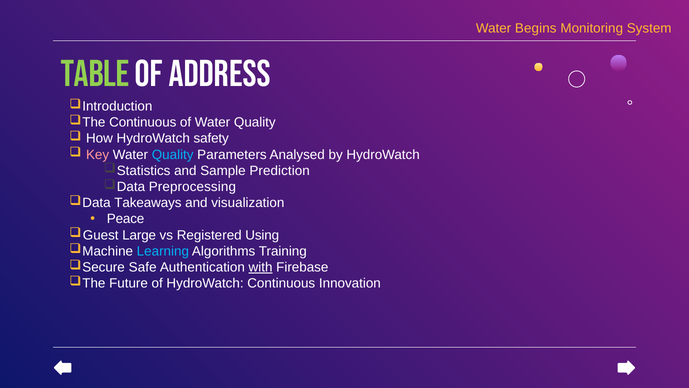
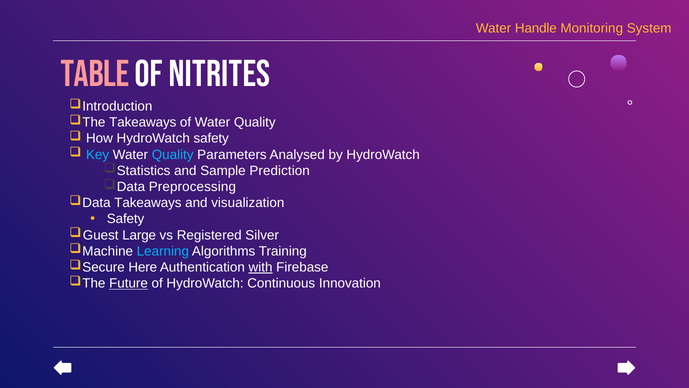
Begins: Begins -> Handle (536, 28)
TABLE colour: light green -> pink (95, 74)
ADDRESS: ADDRESS -> NITRITES (219, 74)
Continuous: Continuous -> Takeaways (143, 122)
Key colour: pink -> light blue (98, 154)
Peace: Peace -> Safety (126, 219)
Using: Using -> Silver (262, 235)
Safe: Safe -> Here (143, 267)
Future underline: none -> present (129, 283)
